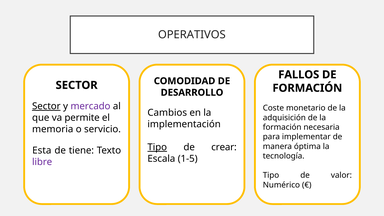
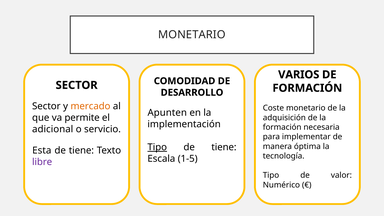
OPERATIVOS: OPERATIVOS -> MONETARIO (192, 35)
FALLOS: FALLOS -> VARIOS (299, 75)
Sector underline: present -> none (46, 106)
mercado colour: purple -> orange (90, 106)
Cambios: Cambios -> Apunten (167, 113)
memoria: memoria -> adicional (53, 129)
crear: crear -> tiene (224, 147)
